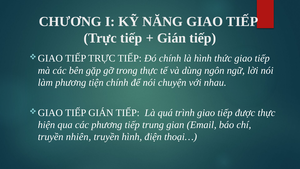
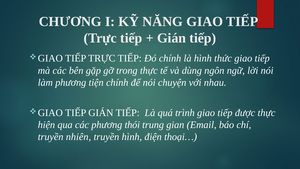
phương tiếp: tiếp -> thói (132, 125)
